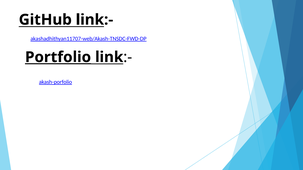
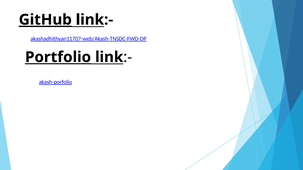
GitHub underline: none -> present (45, 20)
